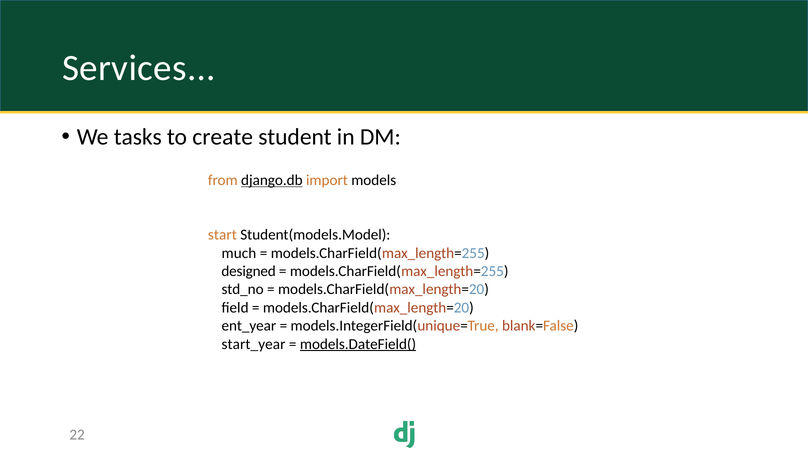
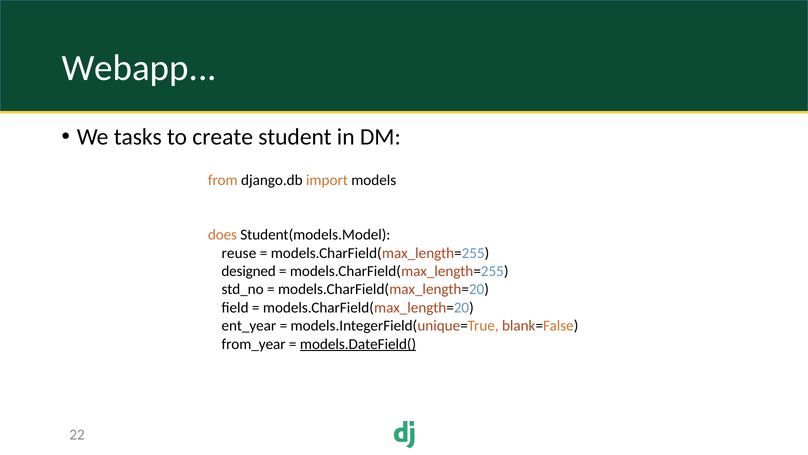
Services: Services -> Webapp (139, 68)
django.db underline: present -> none (272, 180)
start: start -> does (222, 235)
much: much -> reuse (239, 253)
start_year: start_year -> from_year (254, 344)
